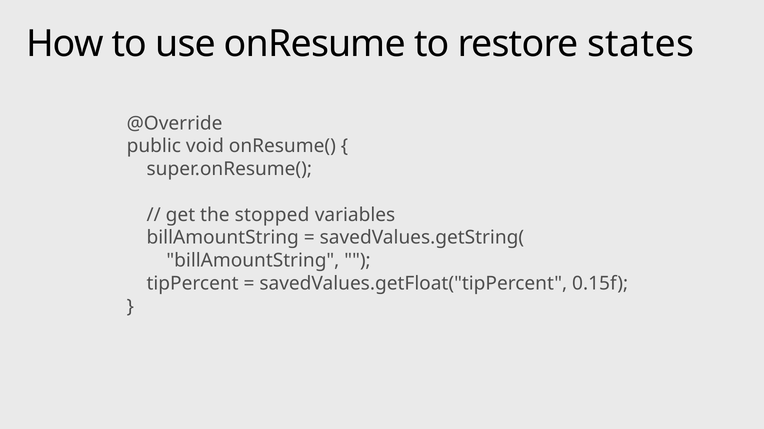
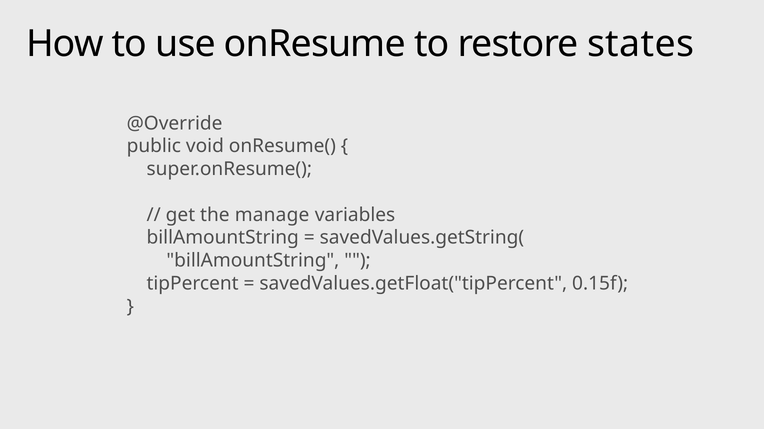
stopped: stopped -> manage (272, 215)
